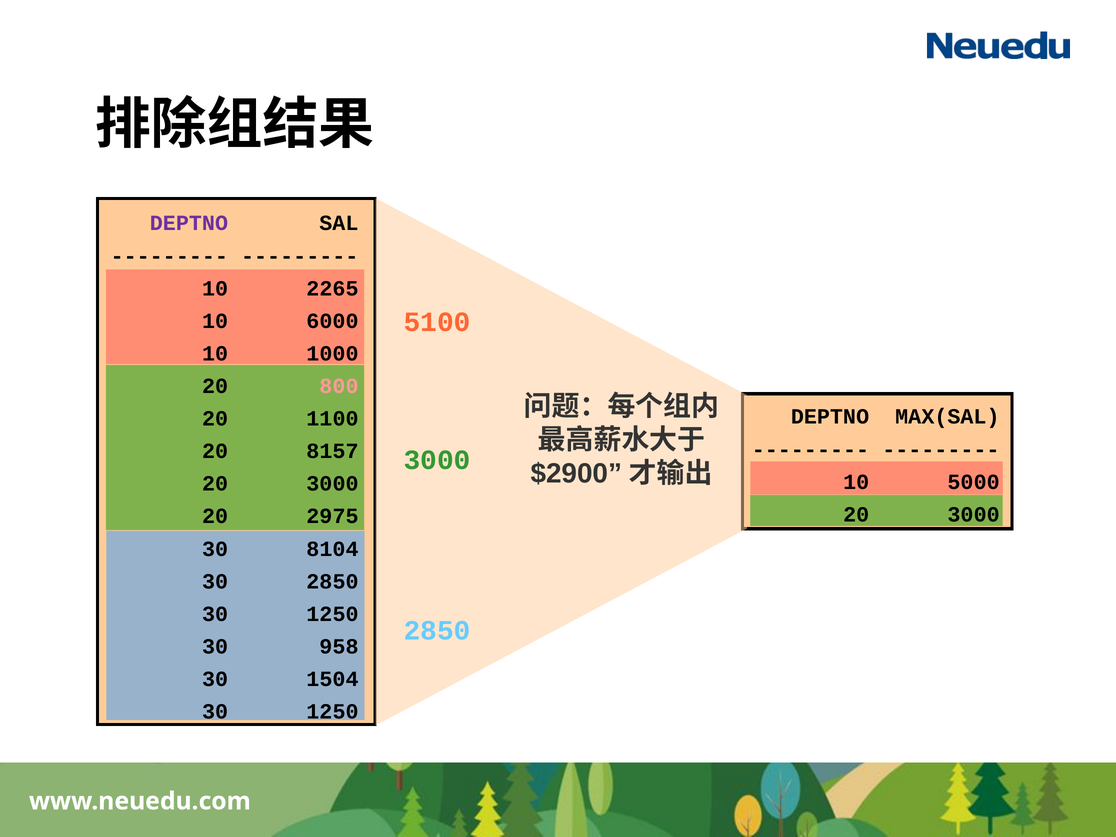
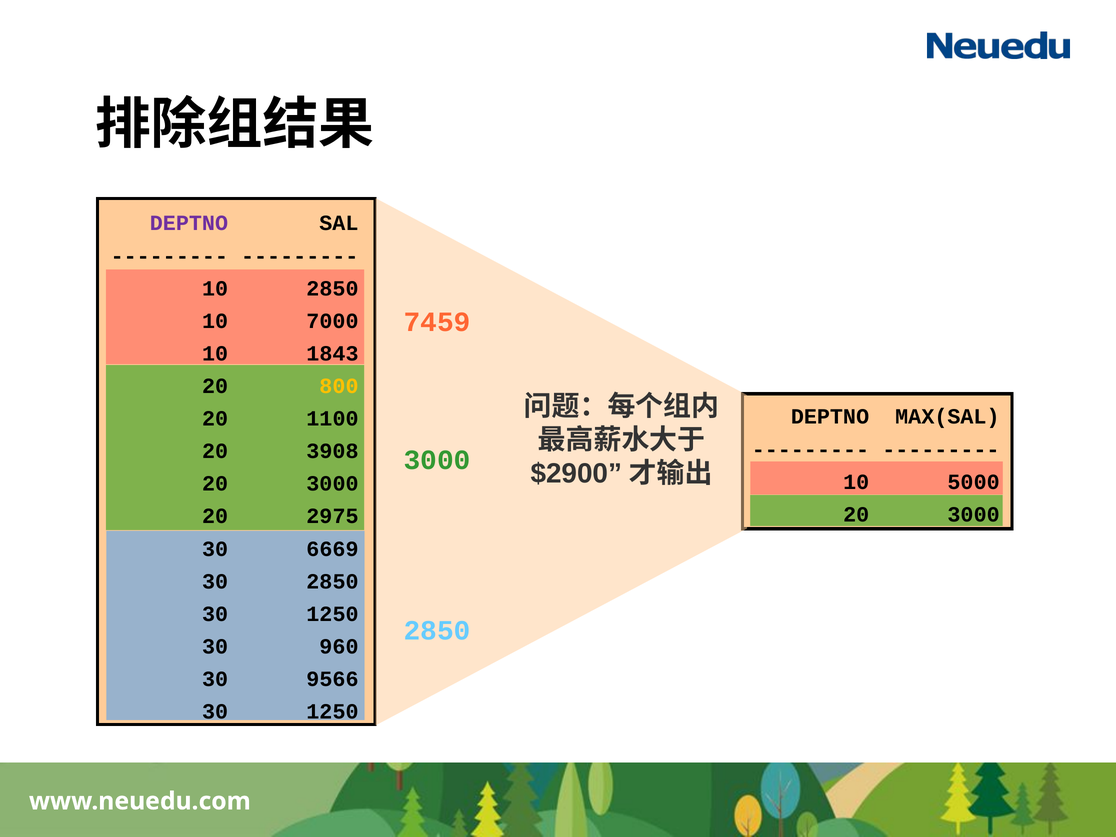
10 2265: 2265 -> 2850 (332, 288)
5100: 5100 -> 7459 (437, 322)
6000: 6000 -> 7000 (332, 321)
1000: 1000 -> 1843 (332, 354)
800 colour: pink -> yellow (339, 386)
8157: 8157 -> 3908 (332, 451)
8104: 8104 -> 6669 (332, 549)
958: 958 -> 960 (339, 647)
1504: 1504 -> 9566 (332, 679)
